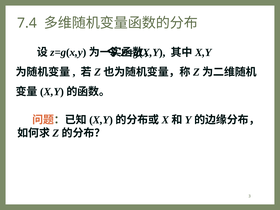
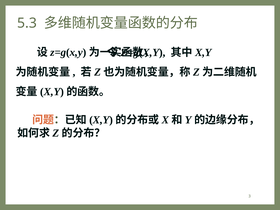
7.4: 7.4 -> 5.3 (27, 23)
